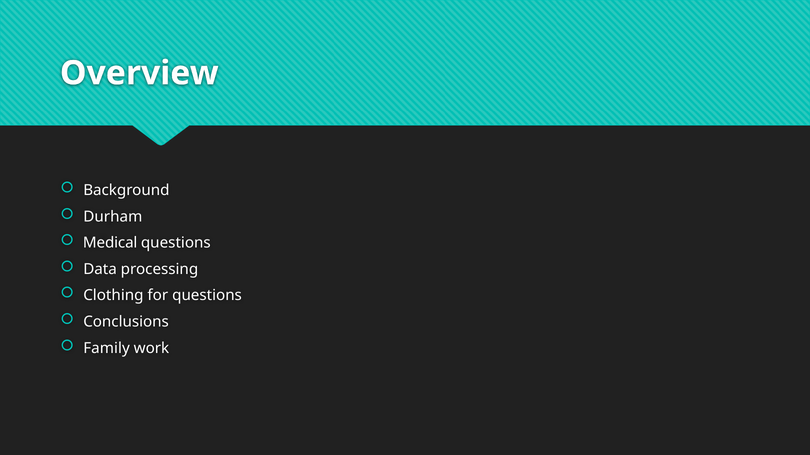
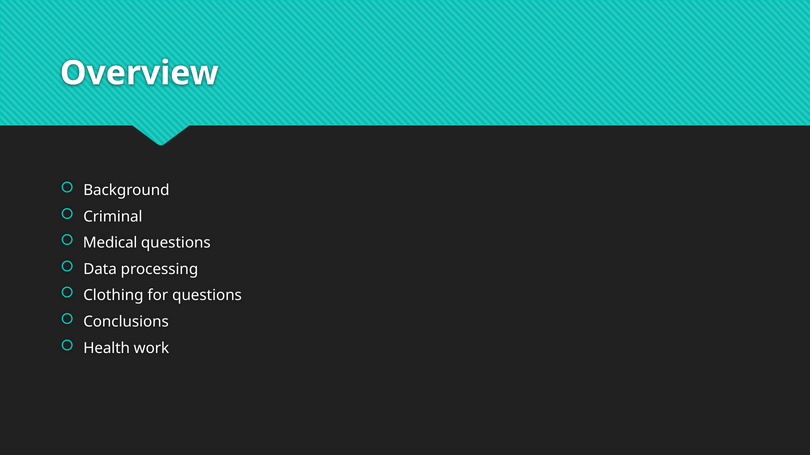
Durham: Durham -> Criminal (113, 217)
Family: Family -> Health (107, 348)
